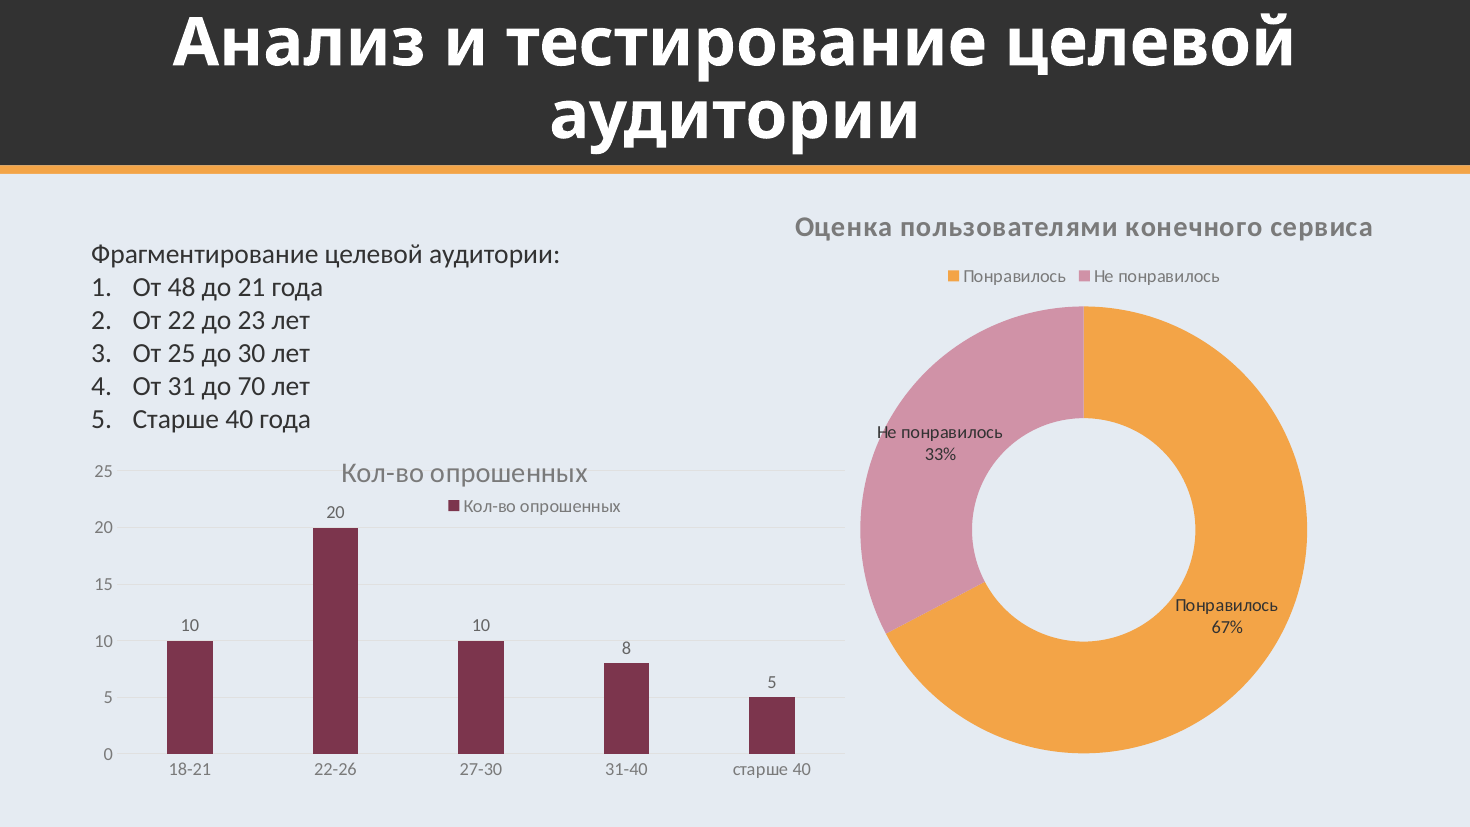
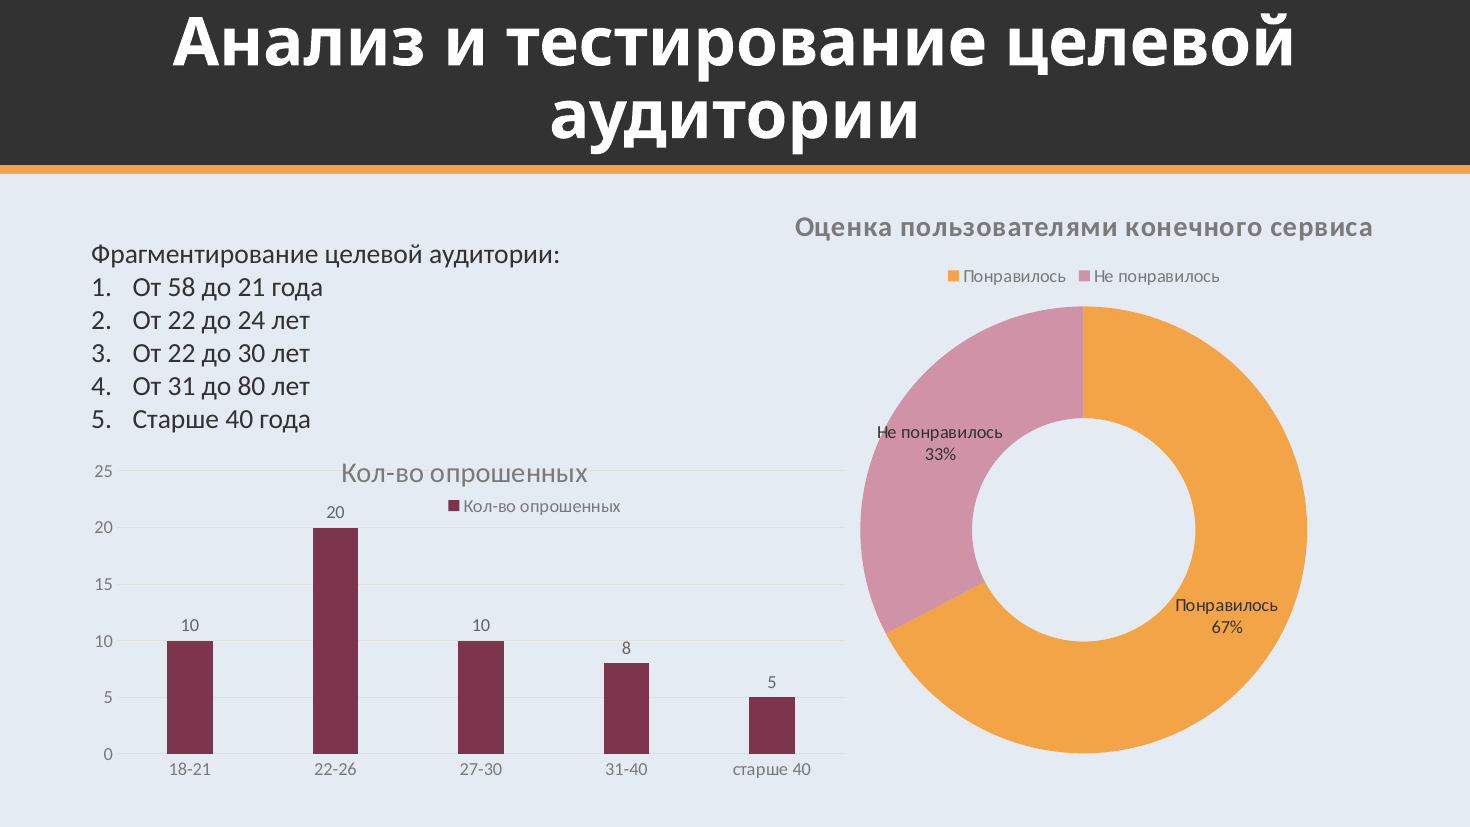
48: 48 -> 58 (182, 287)
23: 23 -> 24 (251, 320)
25: 25 -> 22 (182, 353)
70: 70 -> 80 (251, 386)
